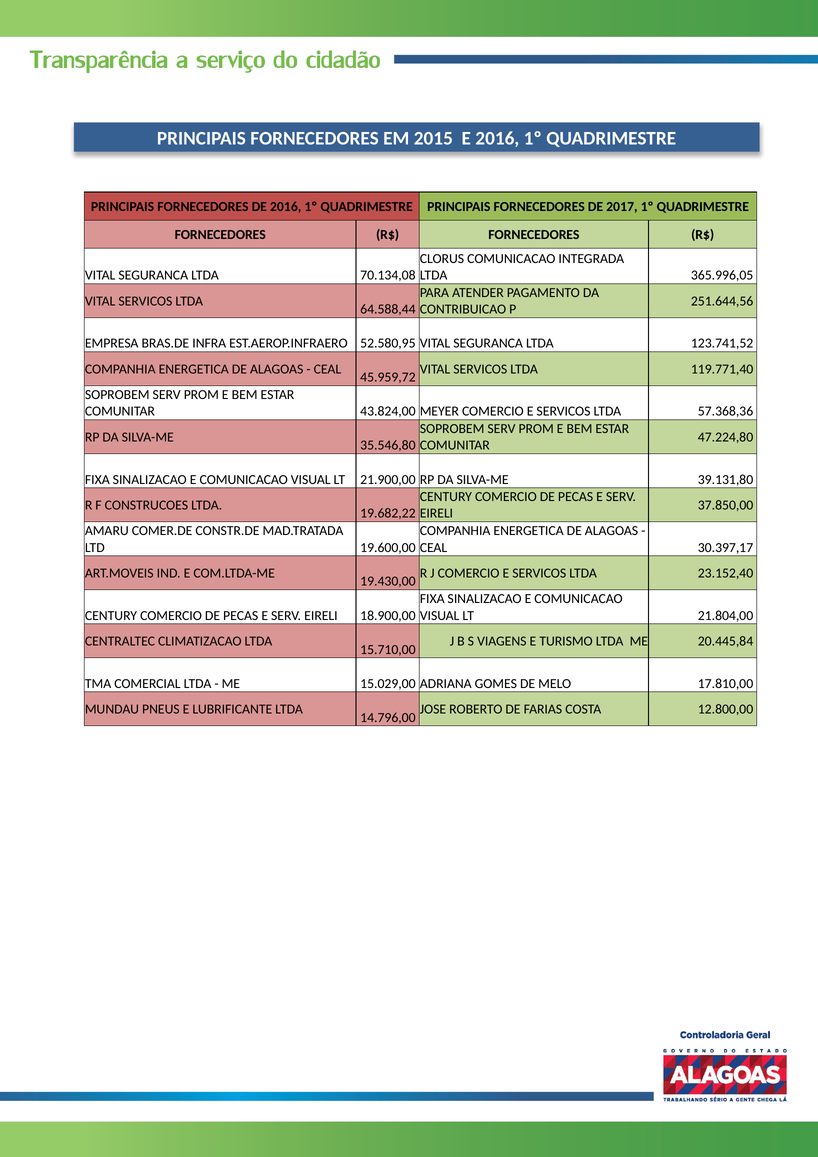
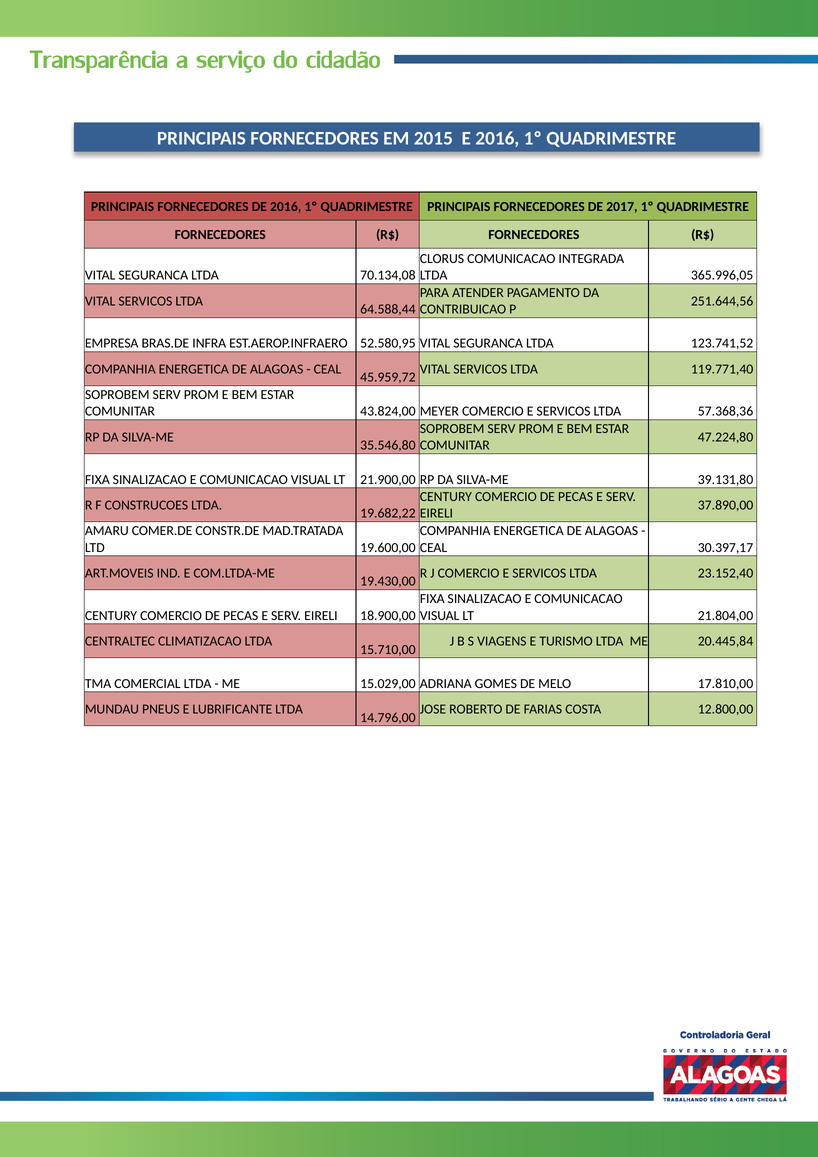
37.850,00: 37.850,00 -> 37.890,00 (726, 505)
